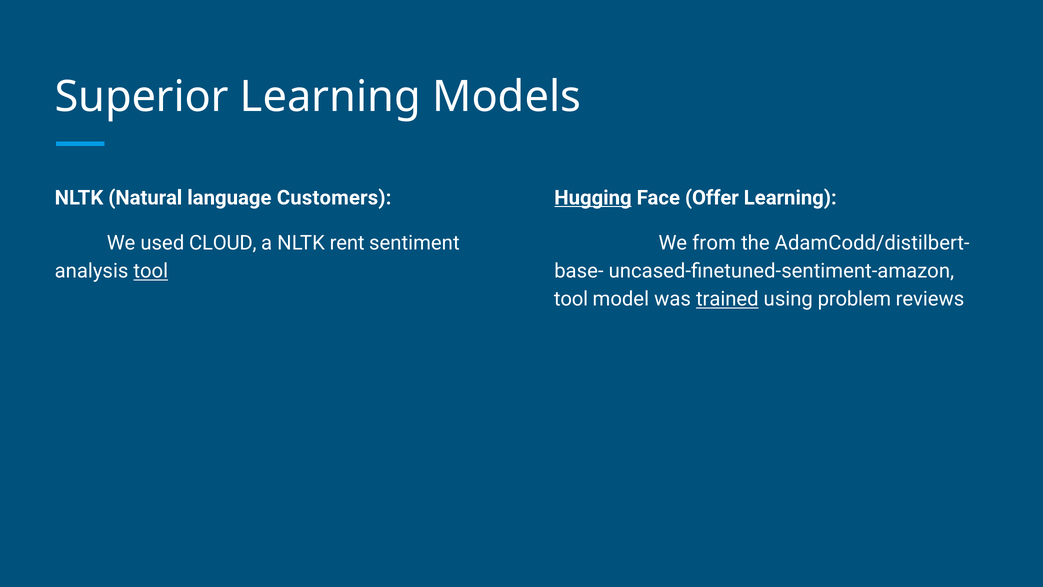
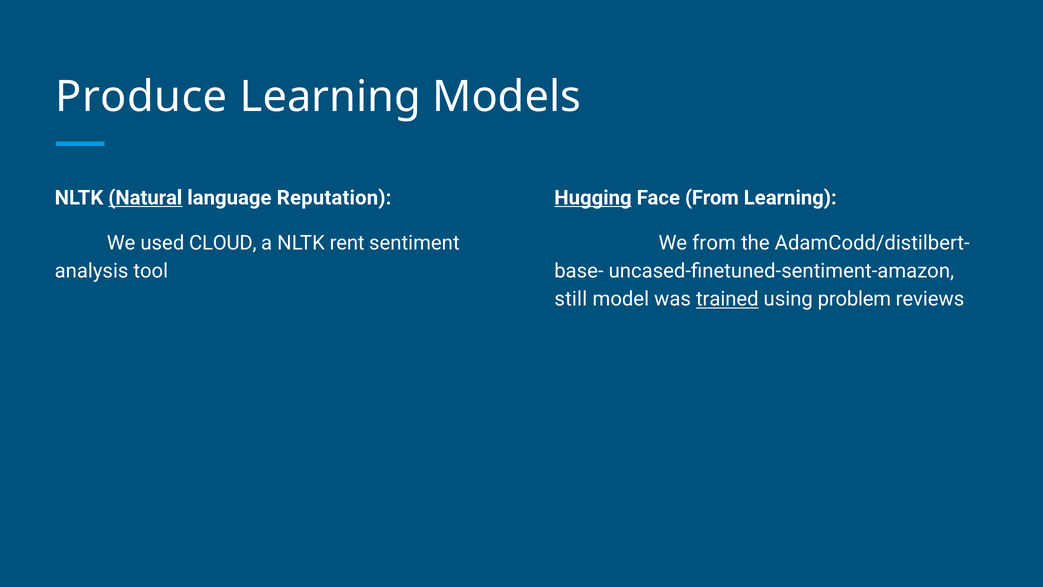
Superior: Superior -> Produce (141, 97)
Natural underline: none -> present (145, 198)
Customers: Customers -> Reputation (334, 198)
Face Offer: Offer -> From (712, 198)
tool underline: present -> none (151, 271)
tool: tool -> still (571, 299)
